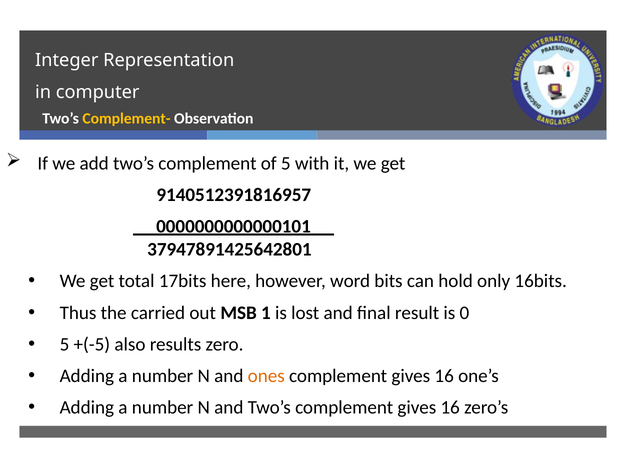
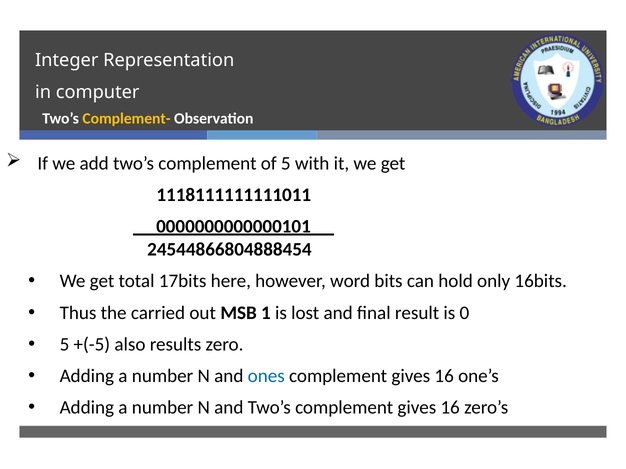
9140512391816957: 9140512391816957 -> 1118111111111011 (234, 195)
37947891425642801: 37947891425642801 -> 24544866804888454 (229, 250)
ones colour: orange -> blue (266, 376)
